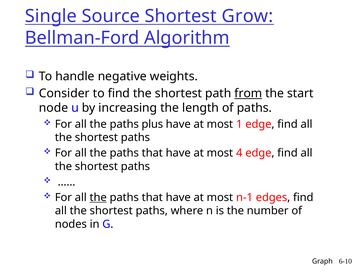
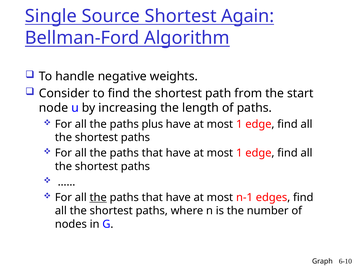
Grow: Grow -> Again (248, 16)
from underline: present -> none (248, 93)
4: 4 -> 1 (239, 153)
